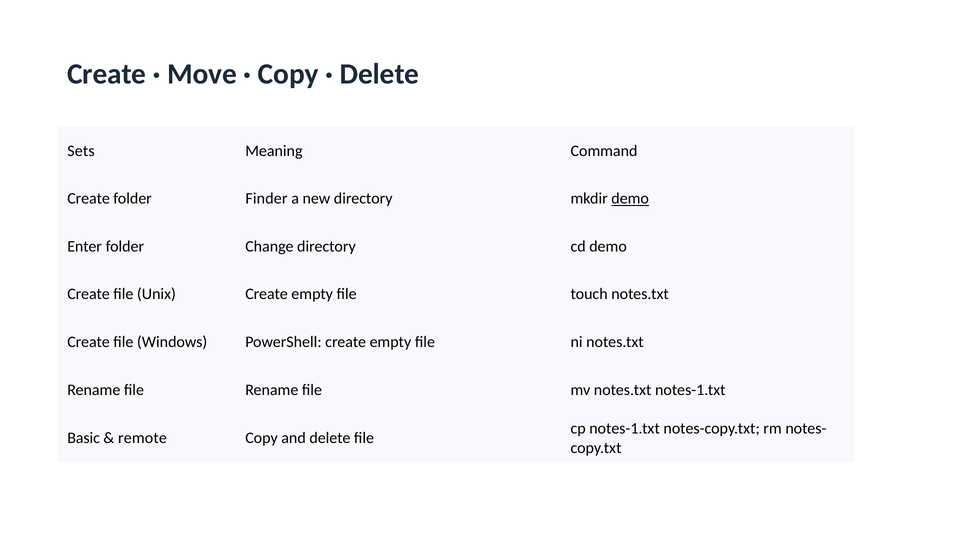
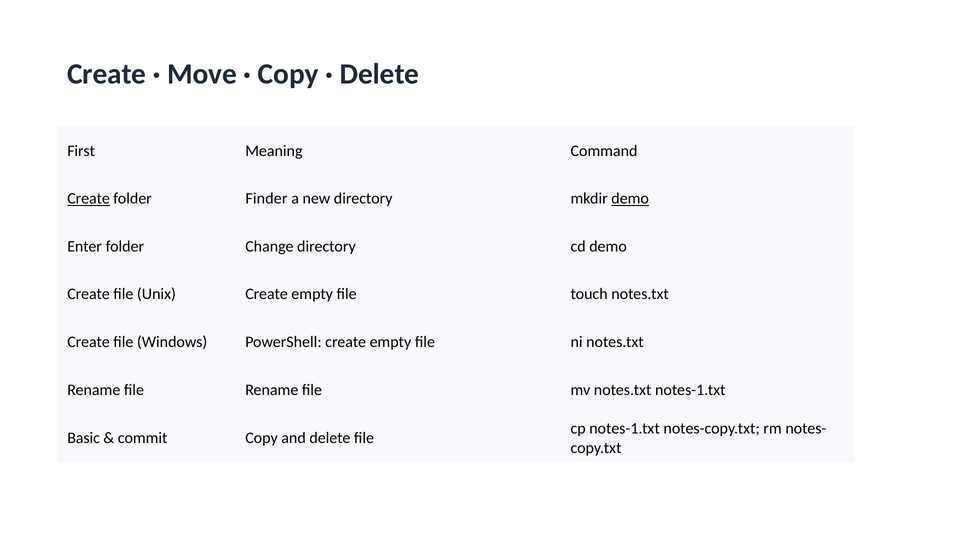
Sets: Sets -> First (81, 151)
Create underline: none -> present (89, 199)
remote: remote -> commit (143, 439)
